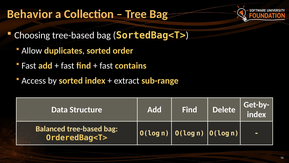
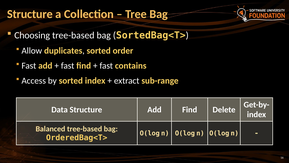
Behavior: Behavior -> Structure (30, 14)
